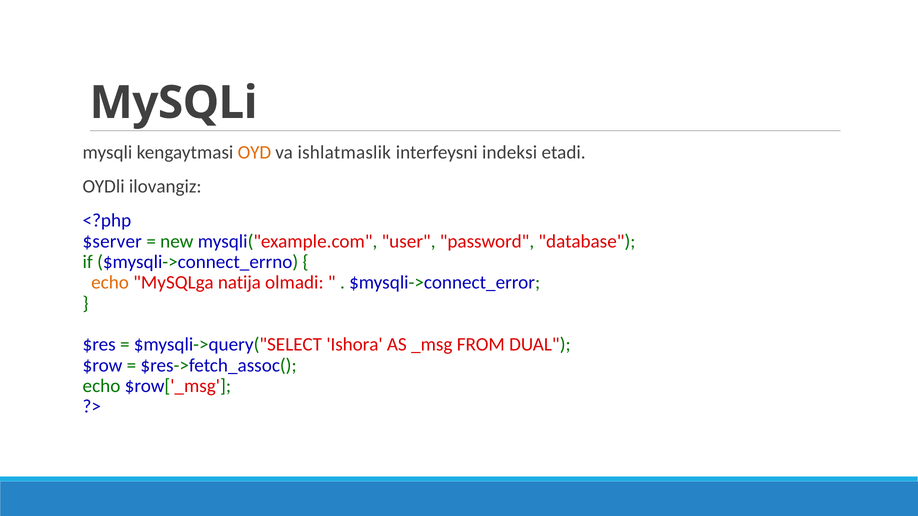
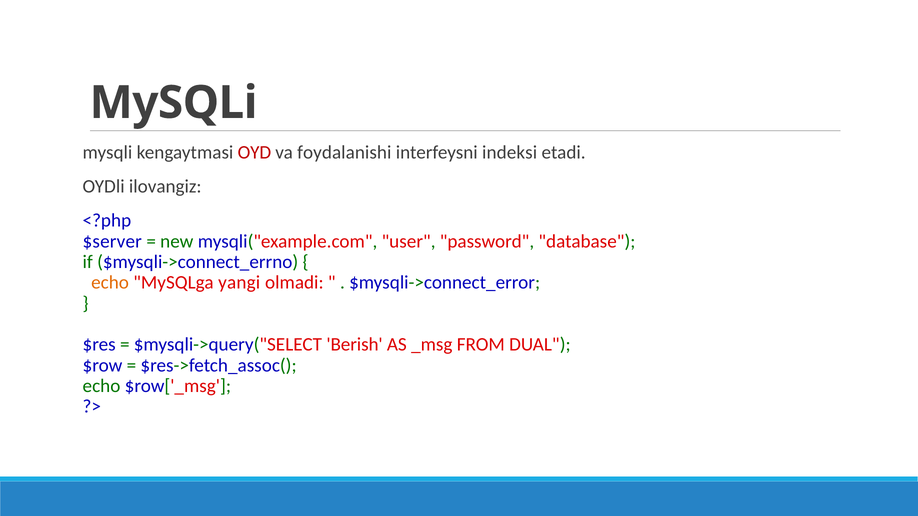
OYD colour: orange -> red (254, 153)
ishlatmaslik: ishlatmaslik -> foydalanishi (344, 153)
natija: natija -> yangi (239, 283)
Ishora: Ishora -> Berish (355, 345)
